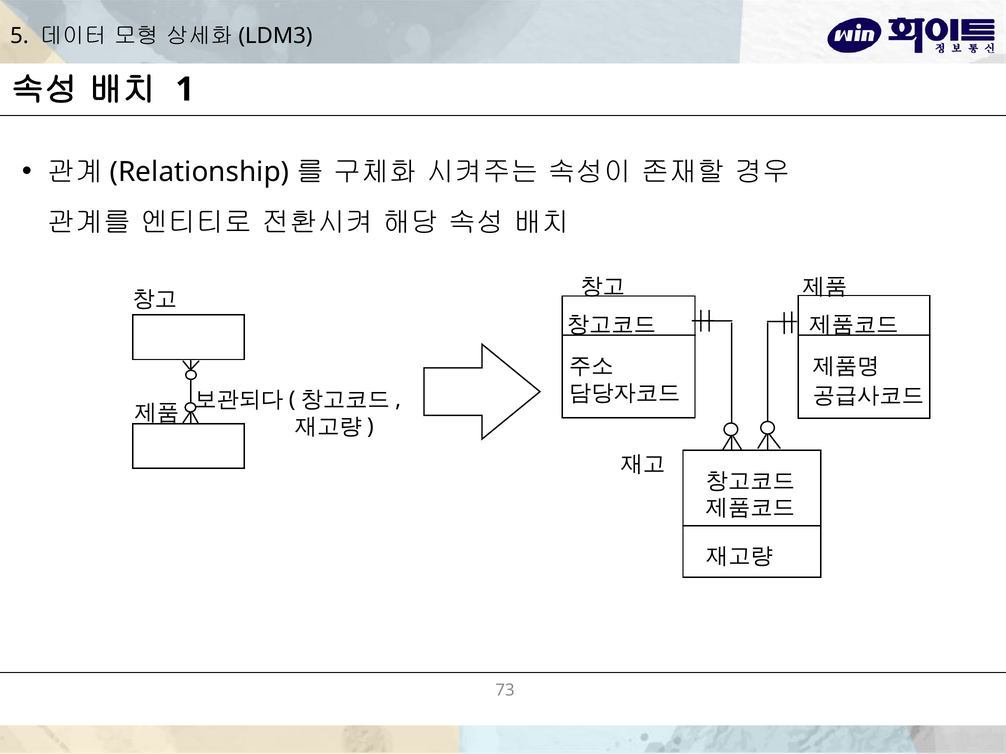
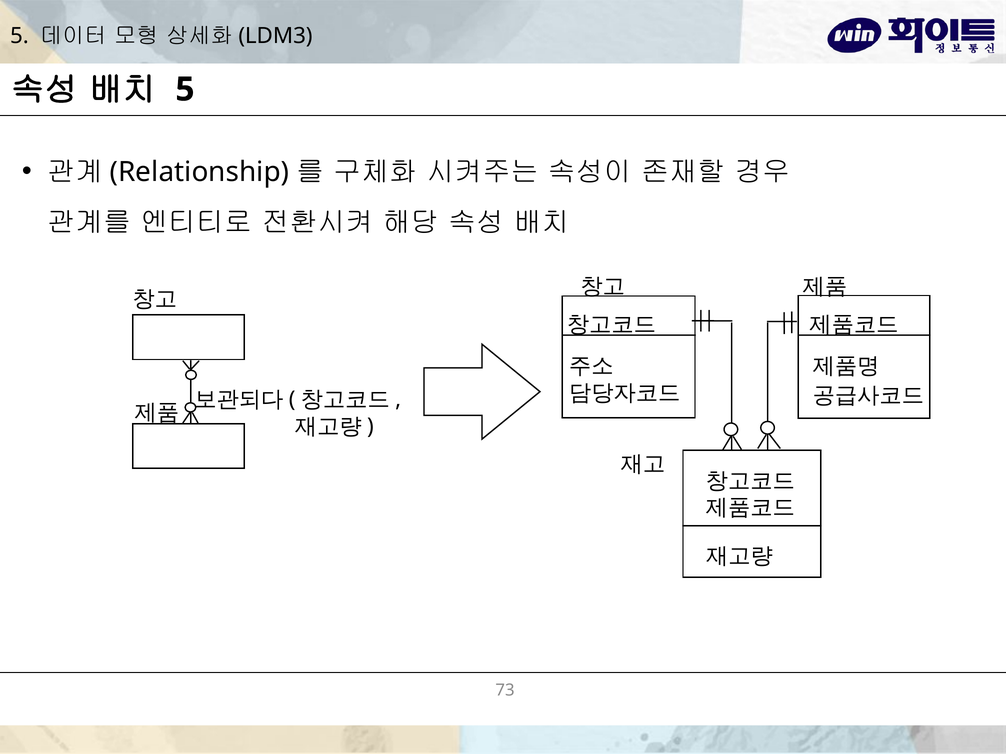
1: 1 -> 5 (185, 90)
